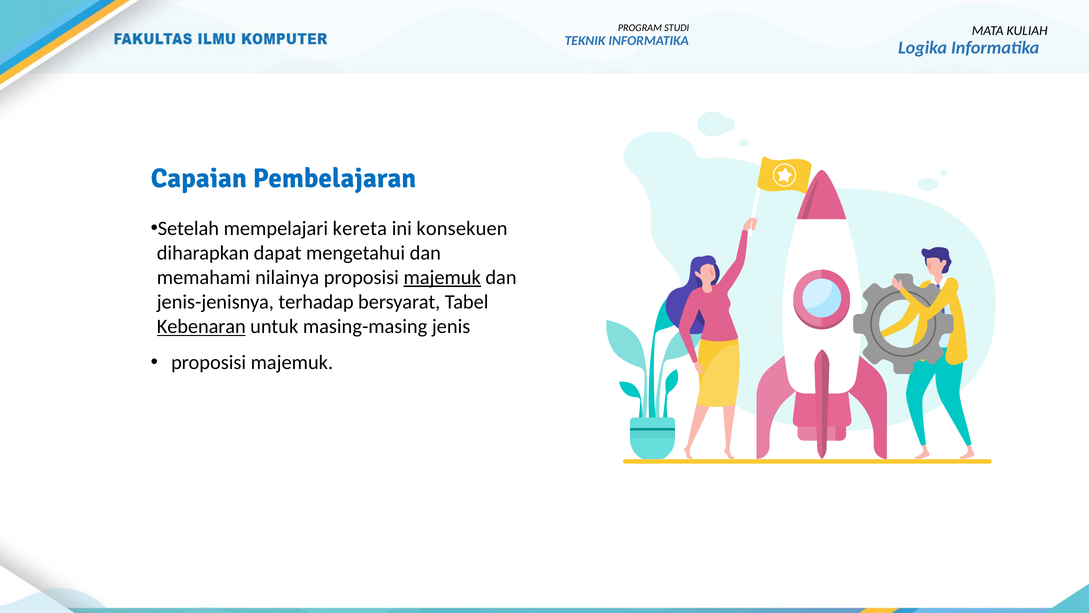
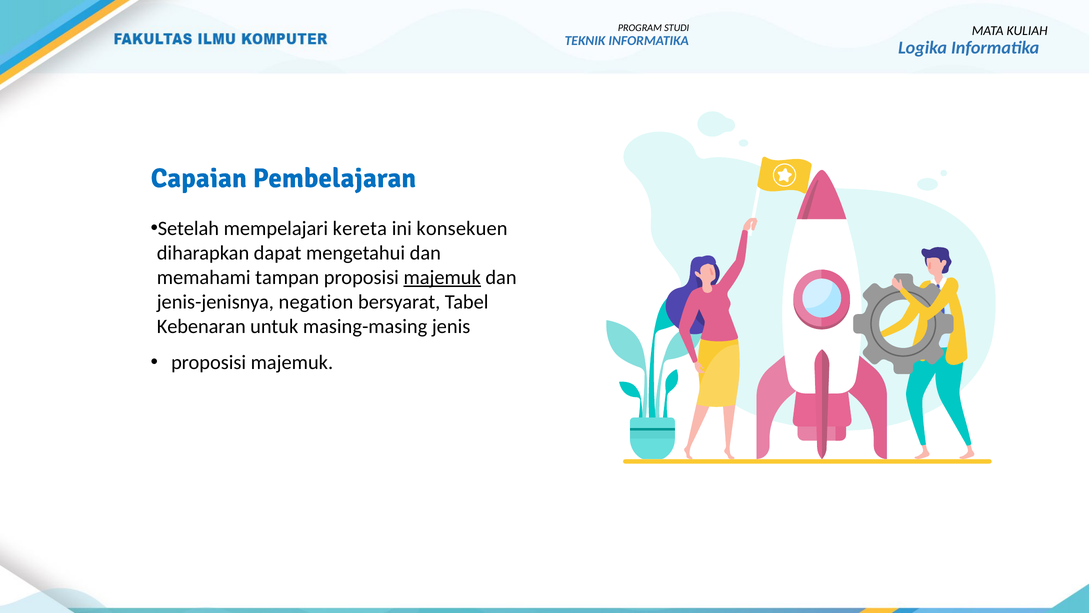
nilainya: nilainya -> tampan (287, 277)
terhadap: terhadap -> negation (316, 302)
Kebenaran underline: present -> none (201, 326)
